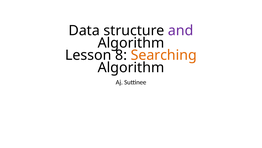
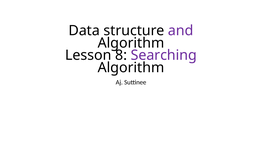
Searching colour: orange -> purple (164, 55)
